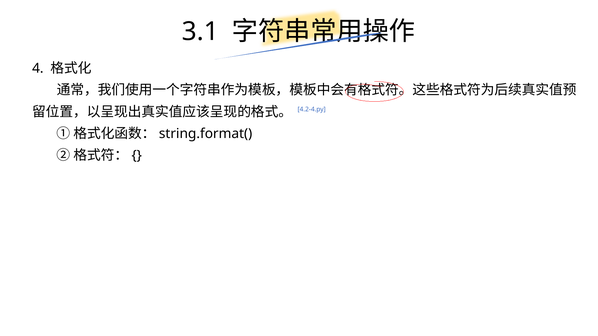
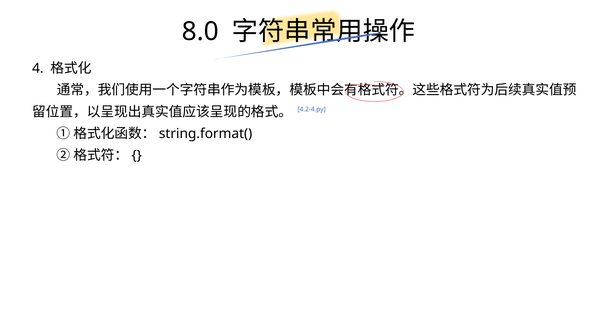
3.1: 3.1 -> 8.0 (200, 31)
